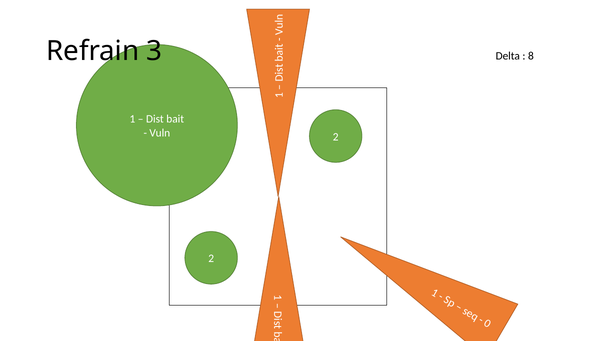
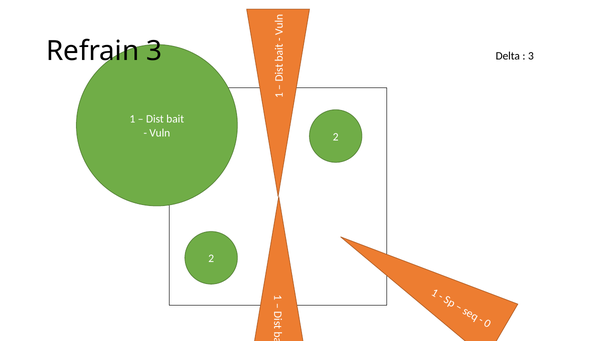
8: 8 -> 3 (531, 56)
